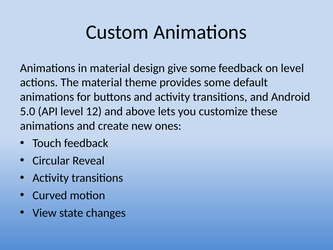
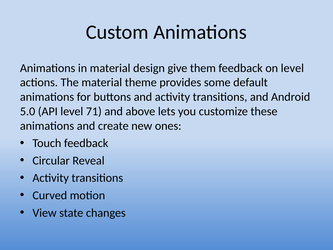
give some: some -> them (203, 68)
12: 12 -> 71 (94, 111)
